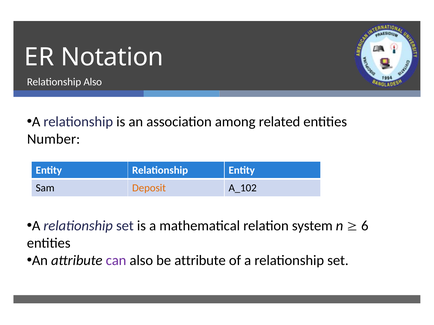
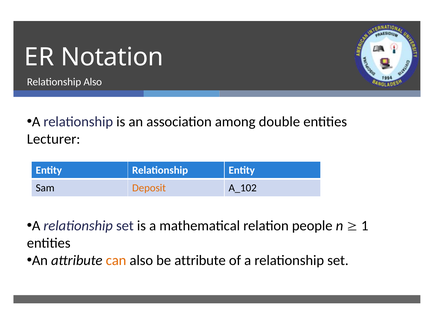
related: related -> double (279, 122)
Number: Number -> Lecturer (54, 139)
system: system -> people (312, 226)
6: 6 -> 1 (365, 226)
can colour: purple -> orange (116, 261)
